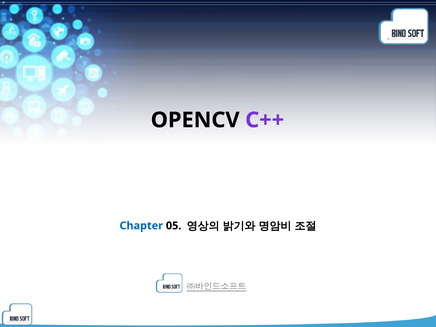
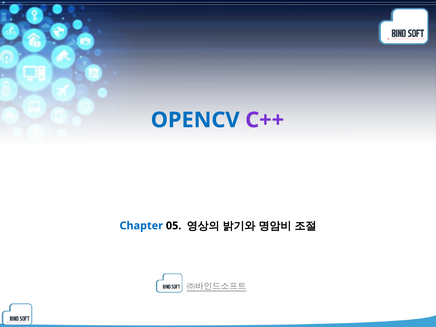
OPENCV colour: black -> blue (195, 120)
